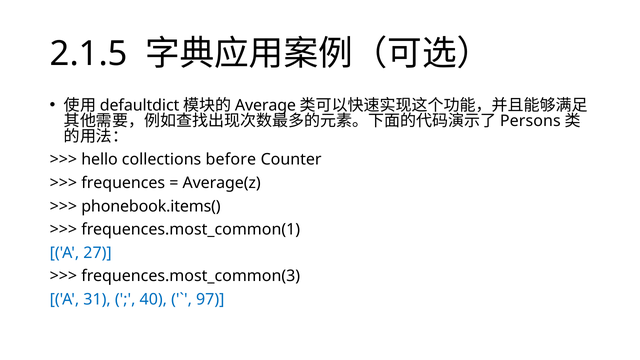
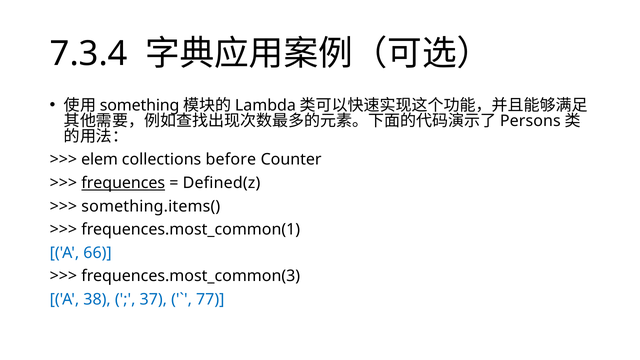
2.1.5: 2.1.5 -> 7.3.4 (89, 54)
defaultdict: defaultdict -> something (140, 106)
Average: Average -> Lambda (265, 106)
hello: hello -> elem (100, 160)
frequences underline: none -> present (123, 183)
Average(z: Average(z -> Defined(z (221, 183)
phonebook.items(: phonebook.items( -> something.items( (151, 206)
27: 27 -> 66 (98, 253)
31: 31 -> 38 (97, 300)
40: 40 -> 37 (153, 300)
97: 97 -> 77 (210, 300)
